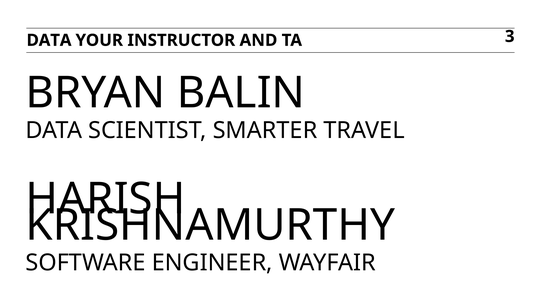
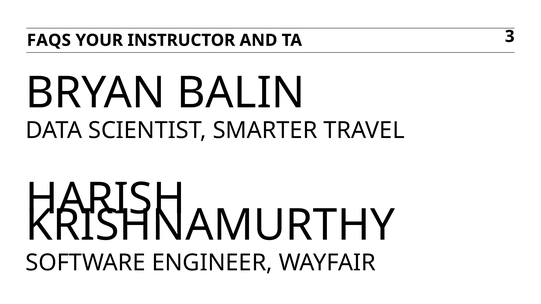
DATA: DATA -> FAQS (49, 40)
